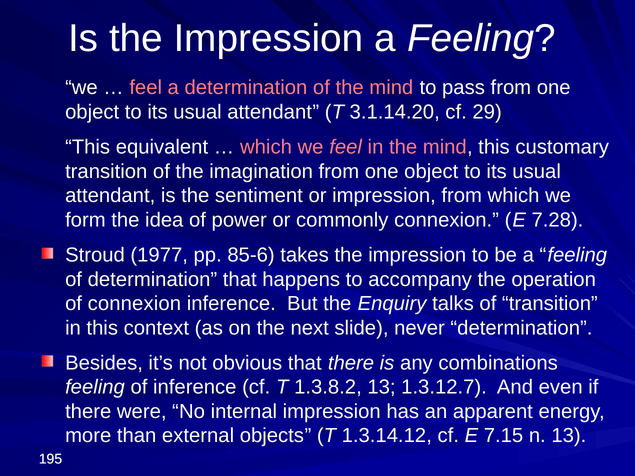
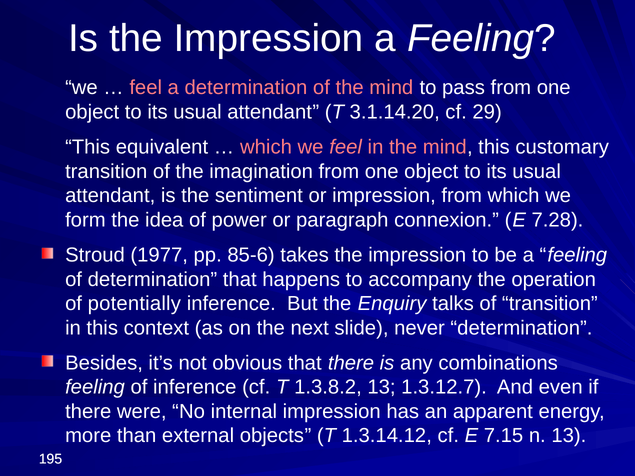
commonly: commonly -> paragraph (342, 220)
of connexion: connexion -> potentially (134, 304)
